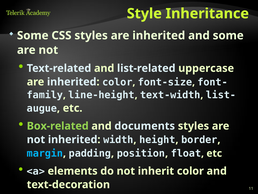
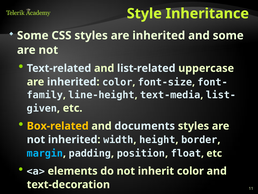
text-width: text-width -> text-media (170, 95)
augue: augue -> given (42, 108)
Box-related colour: light green -> yellow (58, 126)
